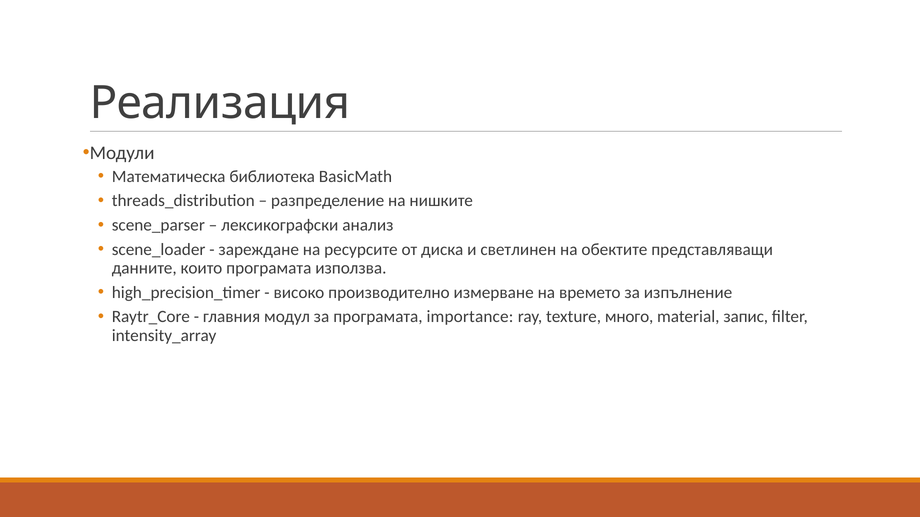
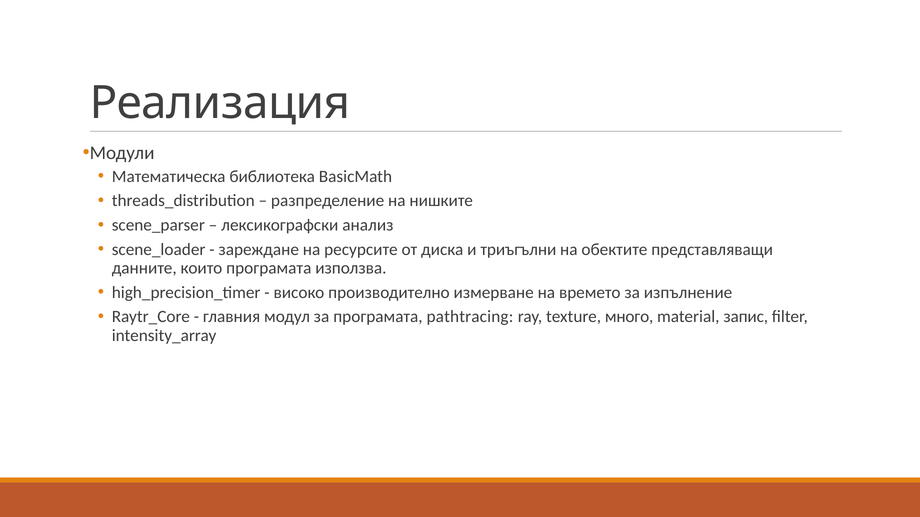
светлинен: светлинен -> триъгълни (518, 250)
importance: importance -> pathtracing (470, 317)
